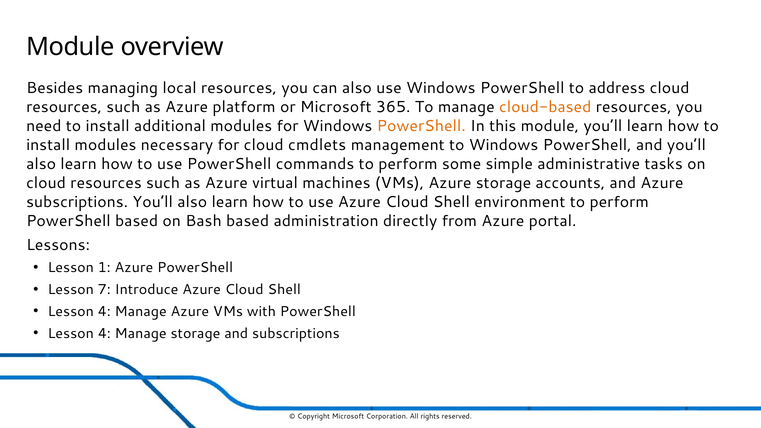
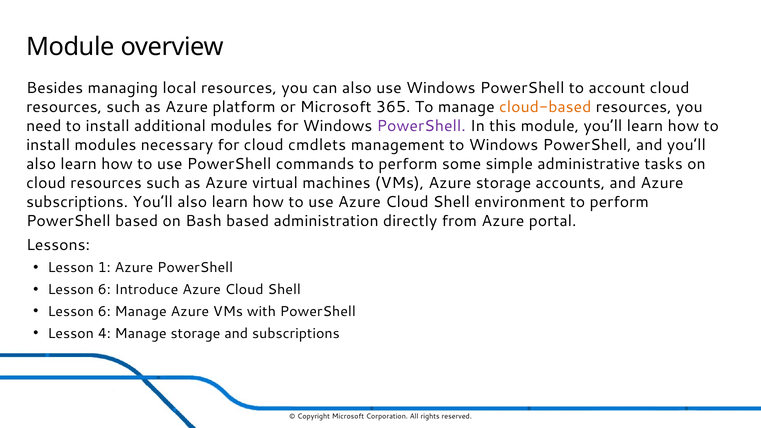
address: address -> account (617, 88)
PowerShell colour: orange -> purple (421, 126)
7: 7 -> 6 (104, 290)
4: 4 -> 6 (104, 311)
